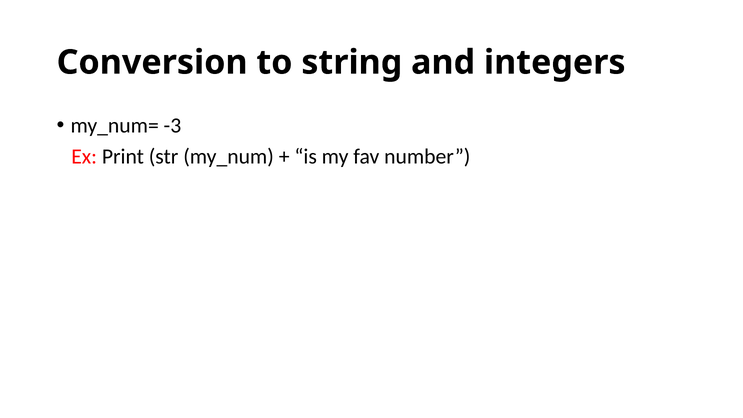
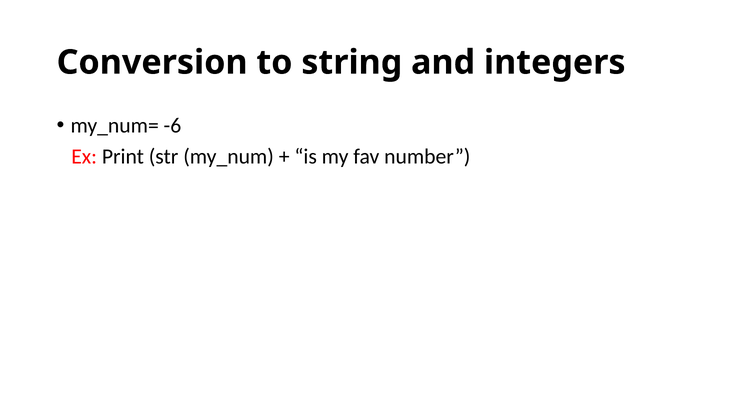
-3: -3 -> -6 (172, 126)
